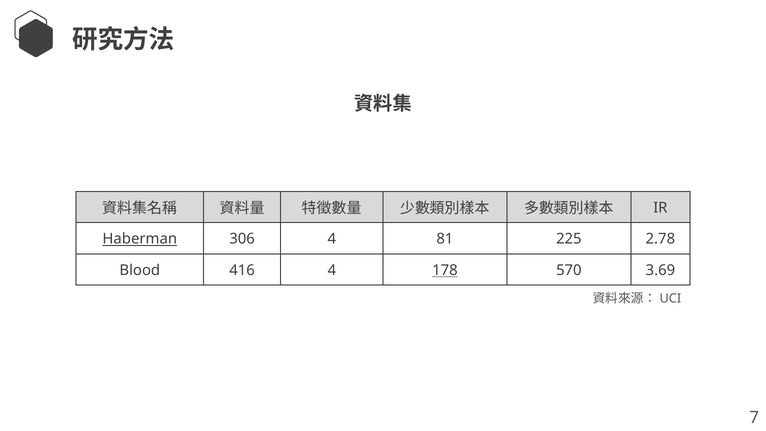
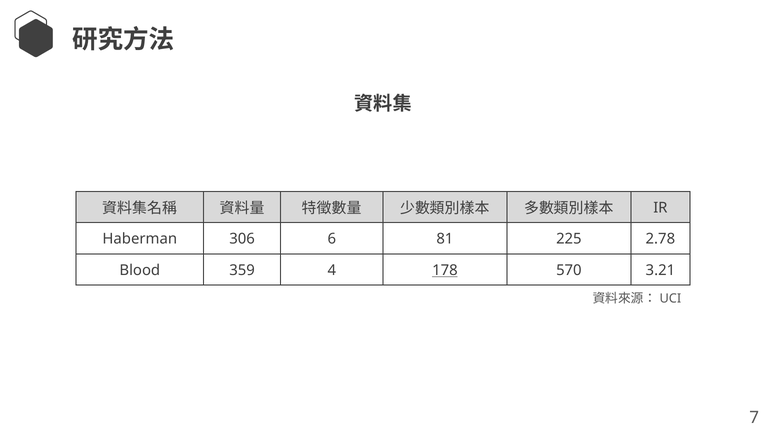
Haberman underline: present -> none (140, 239)
306 4: 4 -> 6 (332, 239)
416: 416 -> 359 (242, 270)
3.69: 3.69 -> 3.21 (660, 270)
